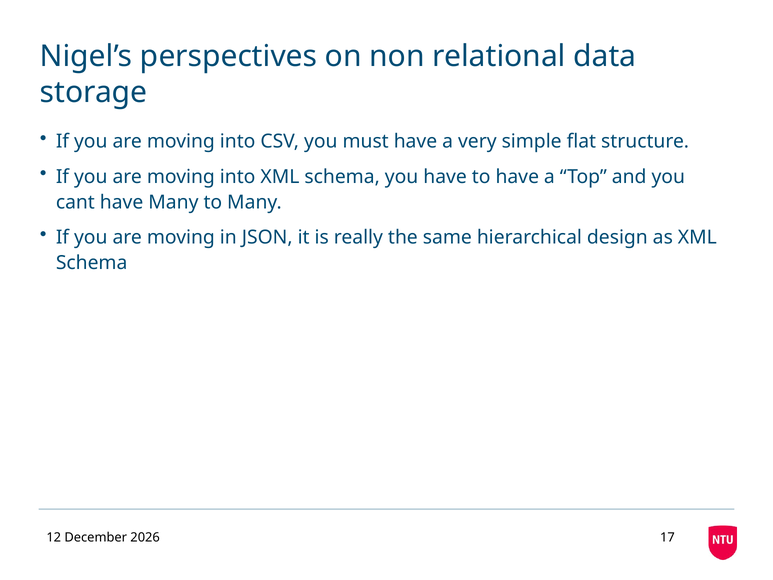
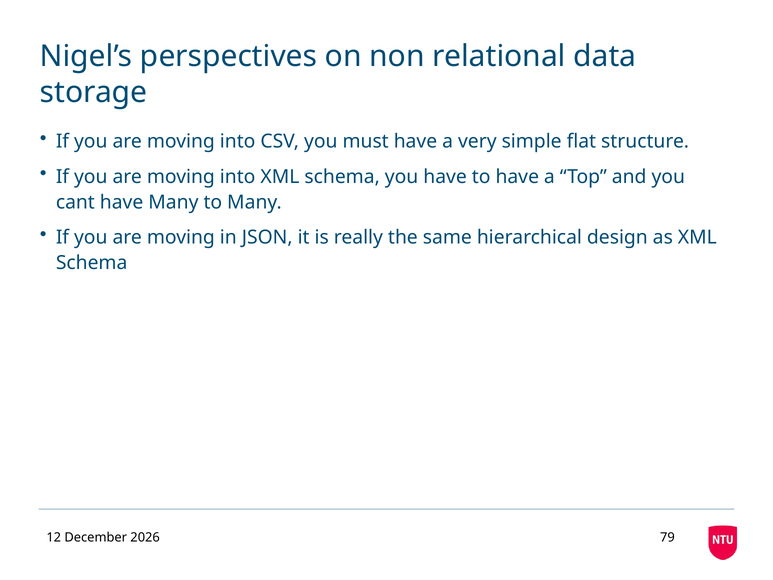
17: 17 -> 79 (667, 537)
